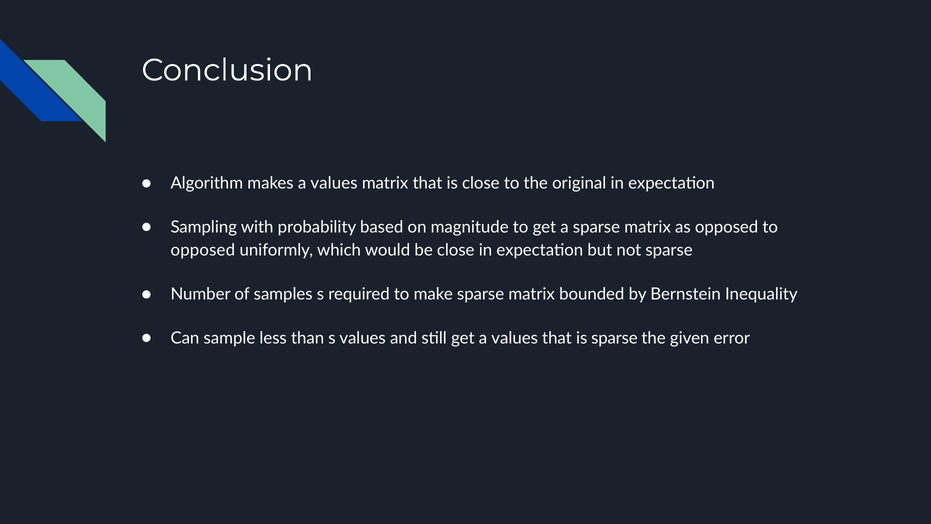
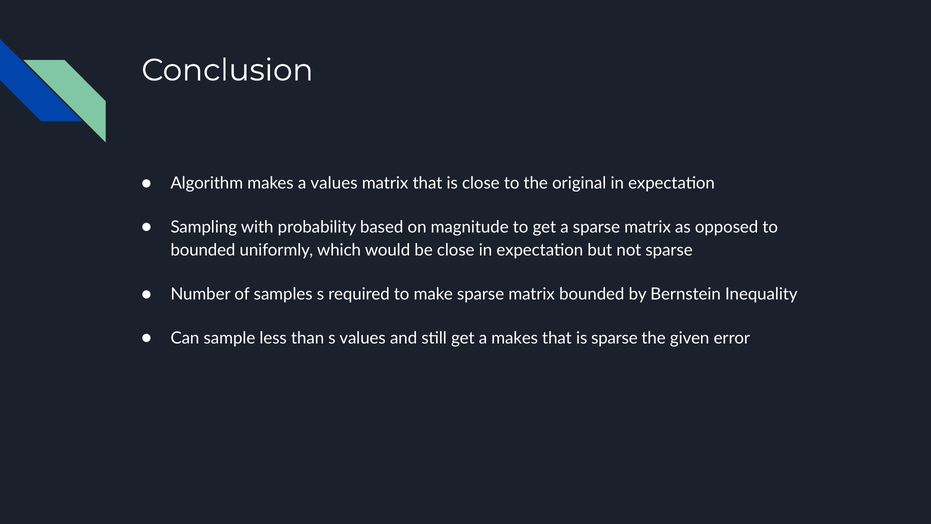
opposed: opposed -> bounded (203, 250)
get a values: values -> makes (515, 338)
